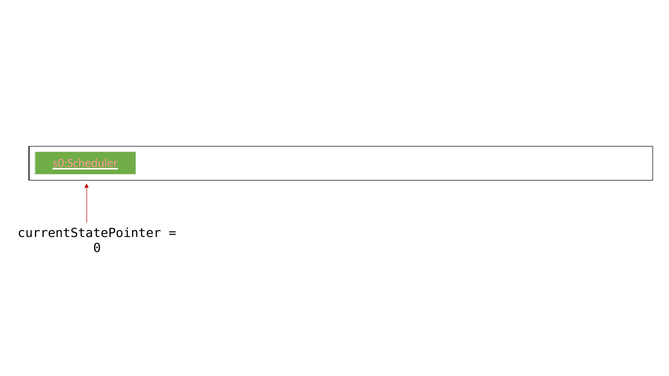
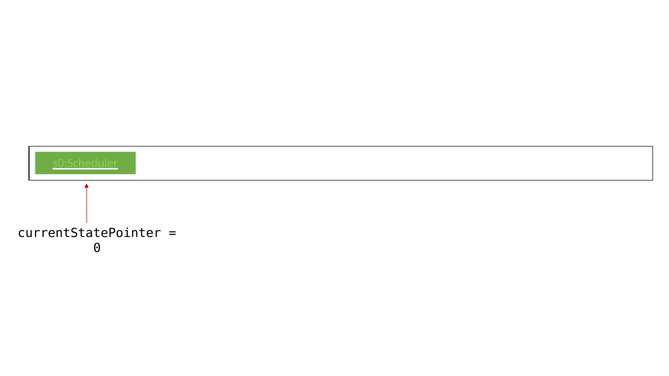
s0:Scheduler colour: pink -> light green (85, 163)
